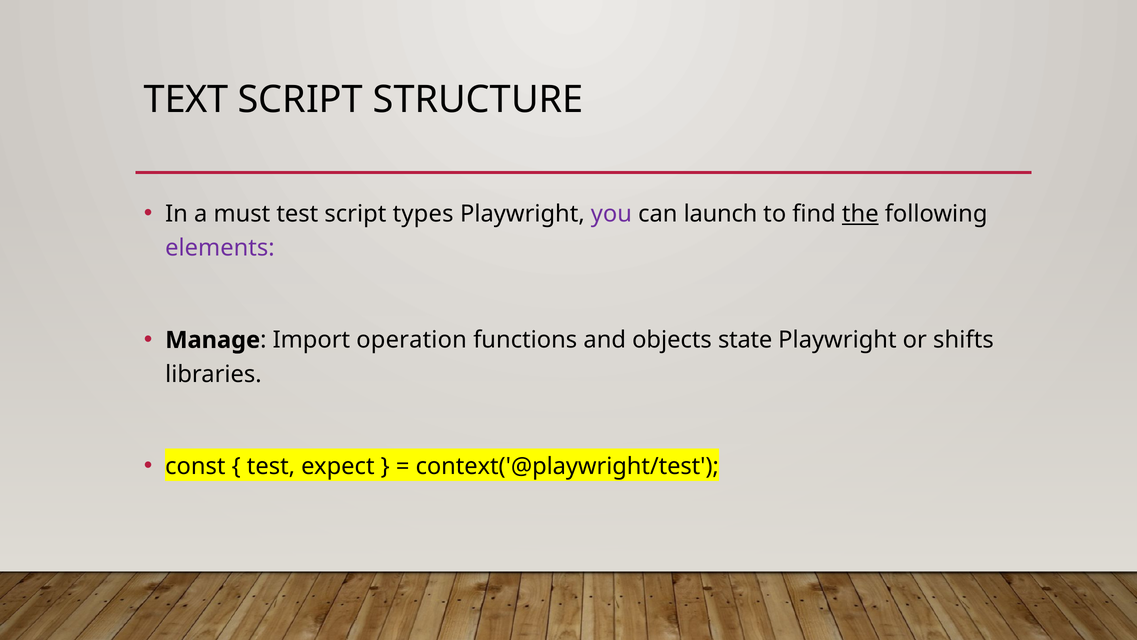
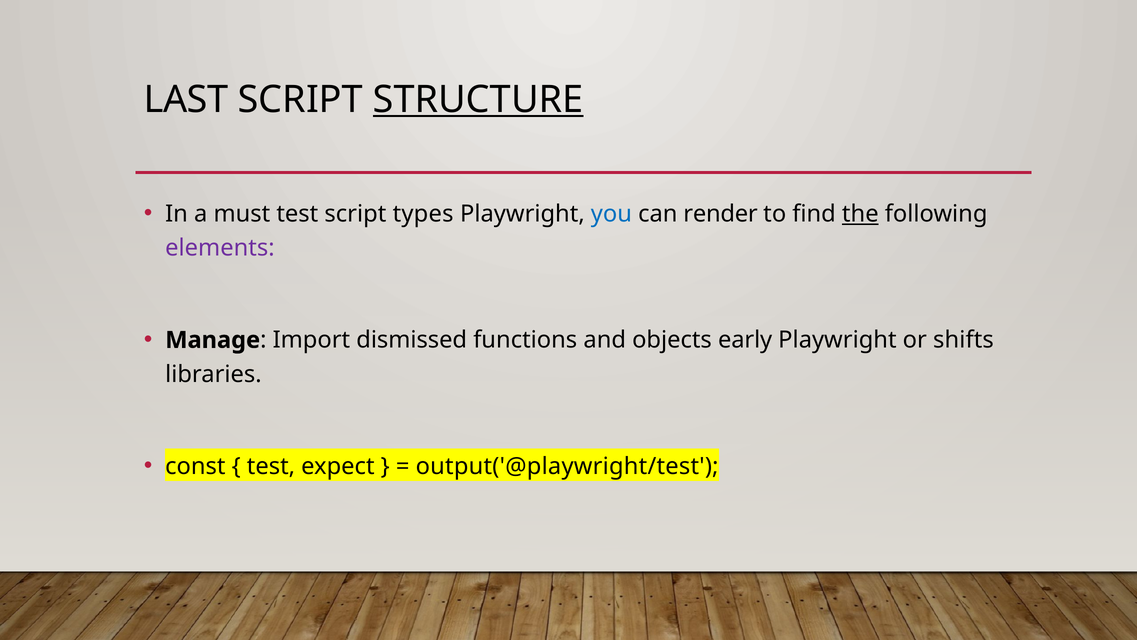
TEXT: TEXT -> LAST (186, 100)
STRUCTURE underline: none -> present (478, 100)
you colour: purple -> blue (611, 214)
launch: launch -> render (721, 214)
operation: operation -> dismissed (412, 340)
state: state -> early (745, 340)
context('@playwright/test: context('@playwright/test -> output('@playwright/test (567, 466)
